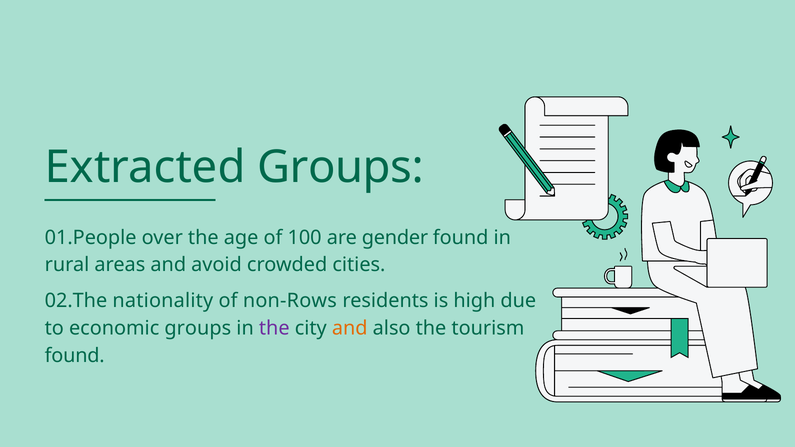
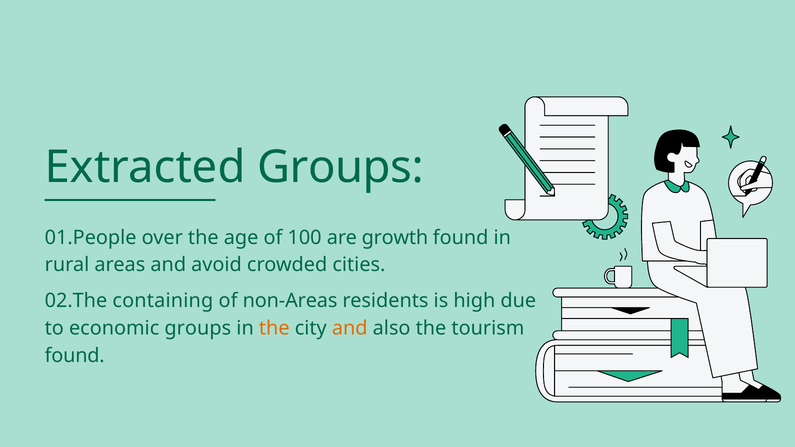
gender: gender -> growth (395, 238)
nationality: nationality -> containing (163, 301)
non-Rows: non-Rows -> non-Areas (290, 301)
the colour: purple -> orange (274, 328)
